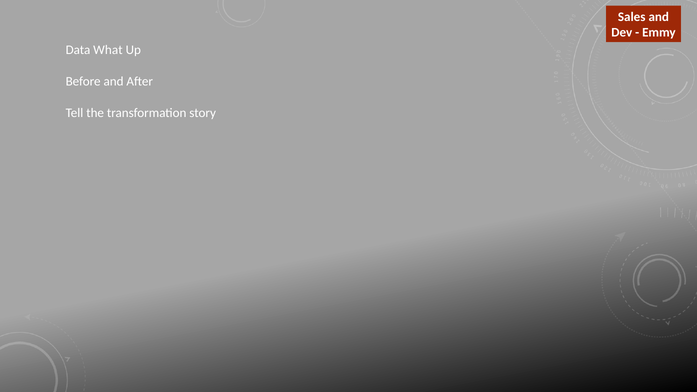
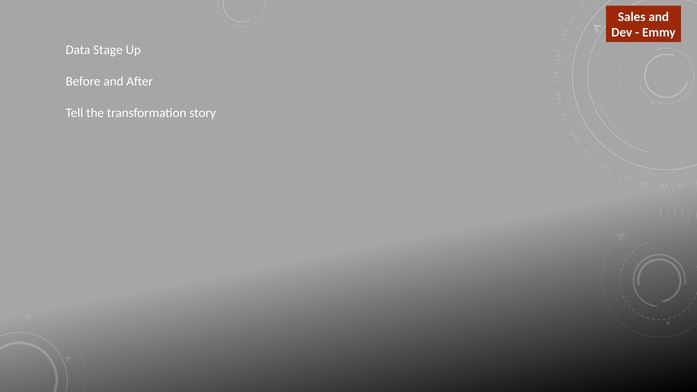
What: What -> Stage (108, 50)
